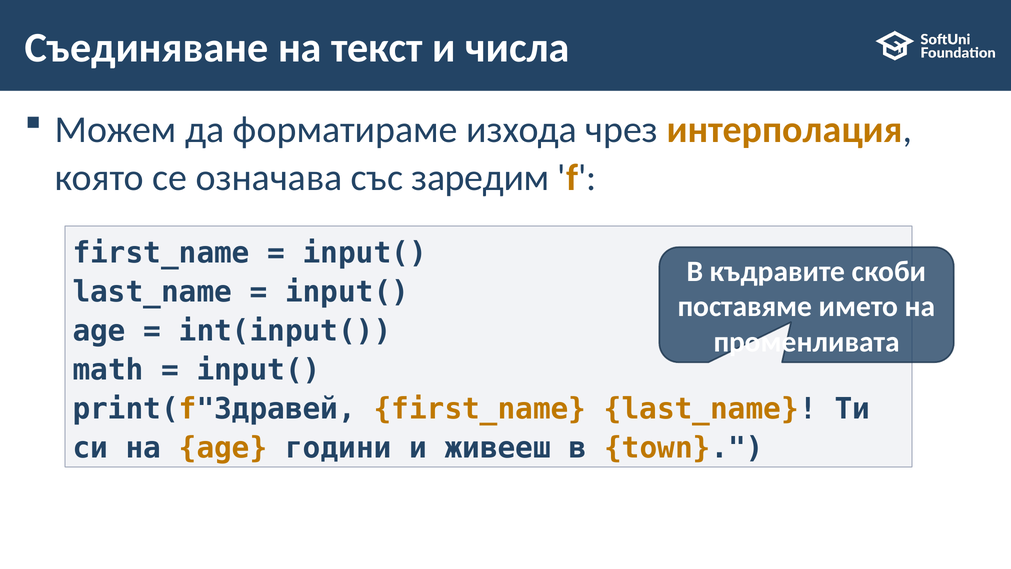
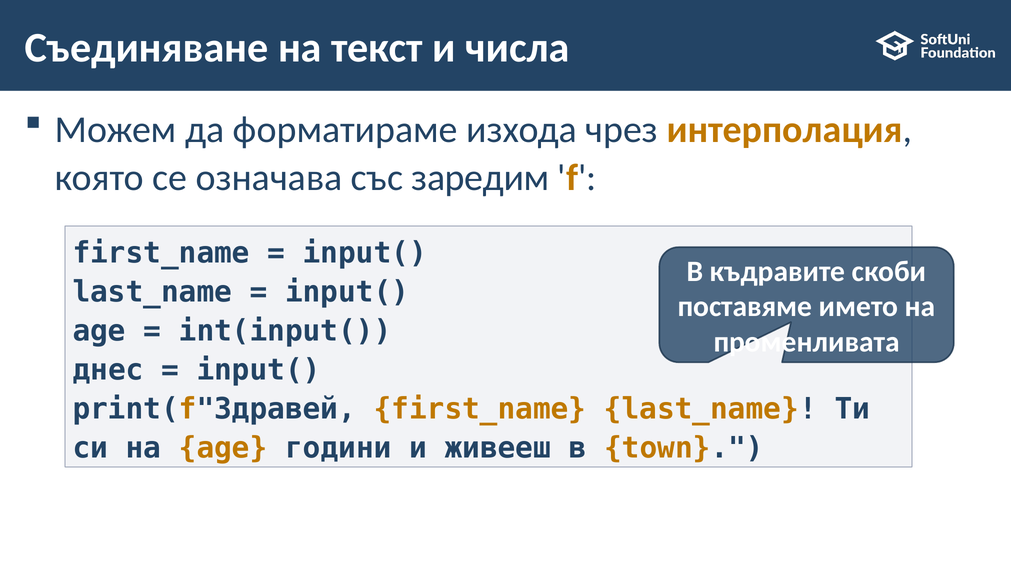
math: math -> днес (108, 370)
